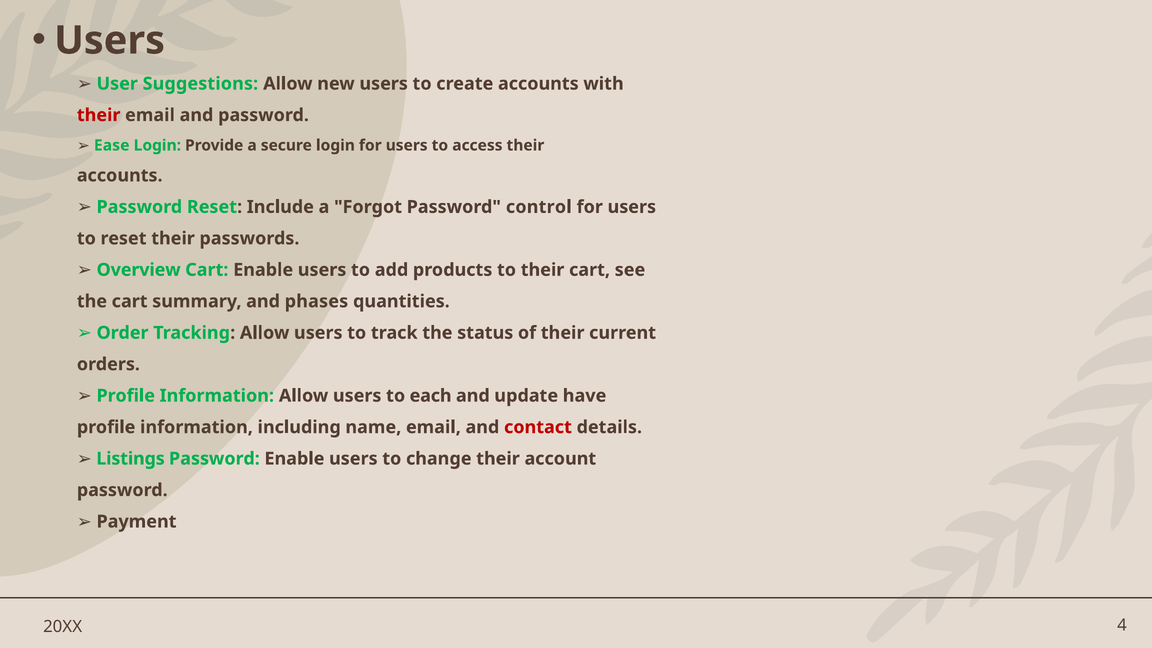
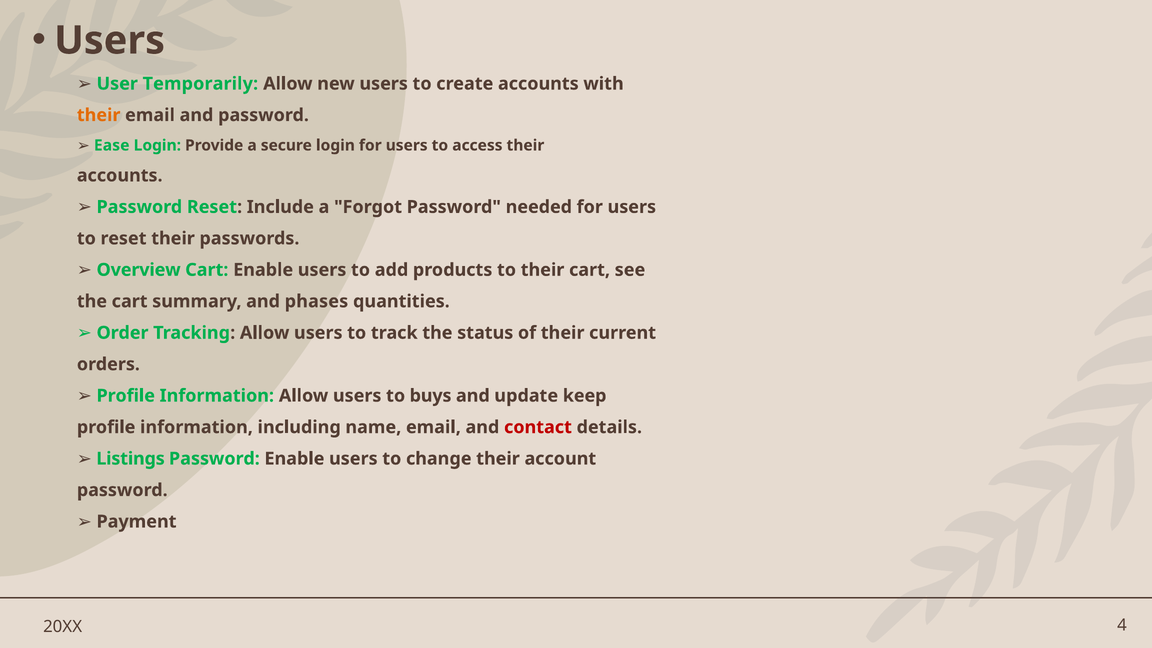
Suggestions: Suggestions -> Temporarily (200, 84)
their colour: red -> orange (99, 115)
control: control -> needed (539, 207)
each: each -> buys (431, 396)
have: have -> keep (585, 396)
